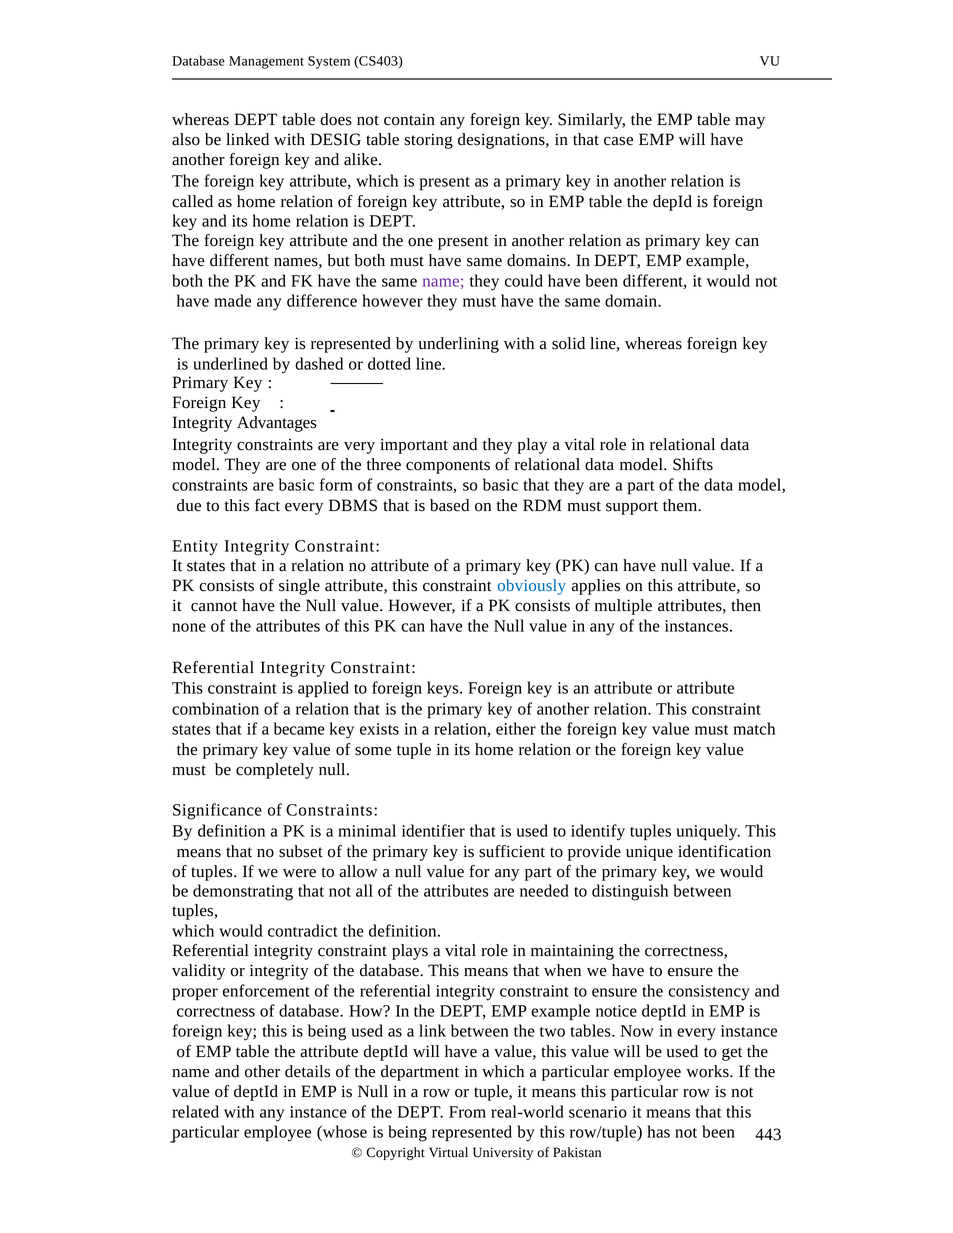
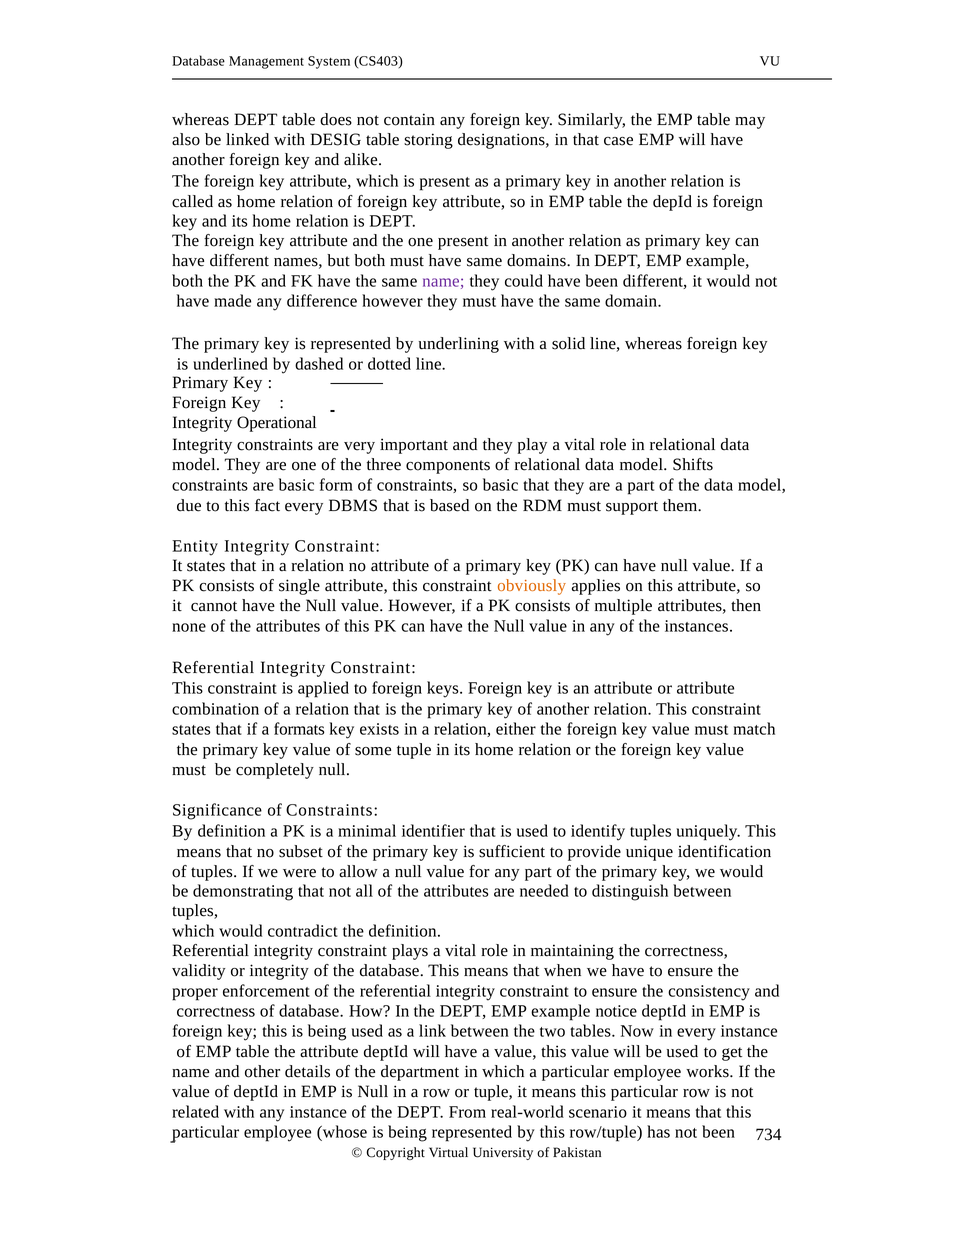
Advantages: Advantages -> Operational (277, 423)
obviously colour: blue -> orange (532, 586)
became: became -> formats (299, 729)
443: 443 -> 734 (768, 1135)
